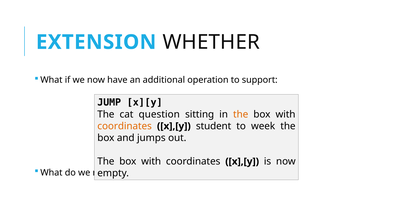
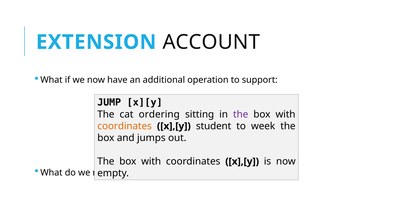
WHETHER: WHETHER -> ACCOUNT (211, 42)
question: question -> ordering (159, 114)
the colour: orange -> purple (241, 114)
